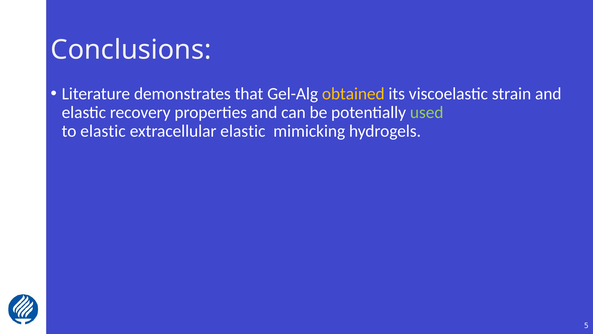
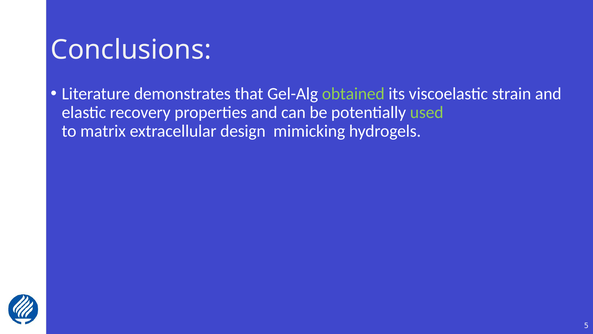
obtained colour: yellow -> light green (353, 94)
to elastic: elastic -> matrix (103, 131)
extracellular elastic: elastic -> design (243, 131)
